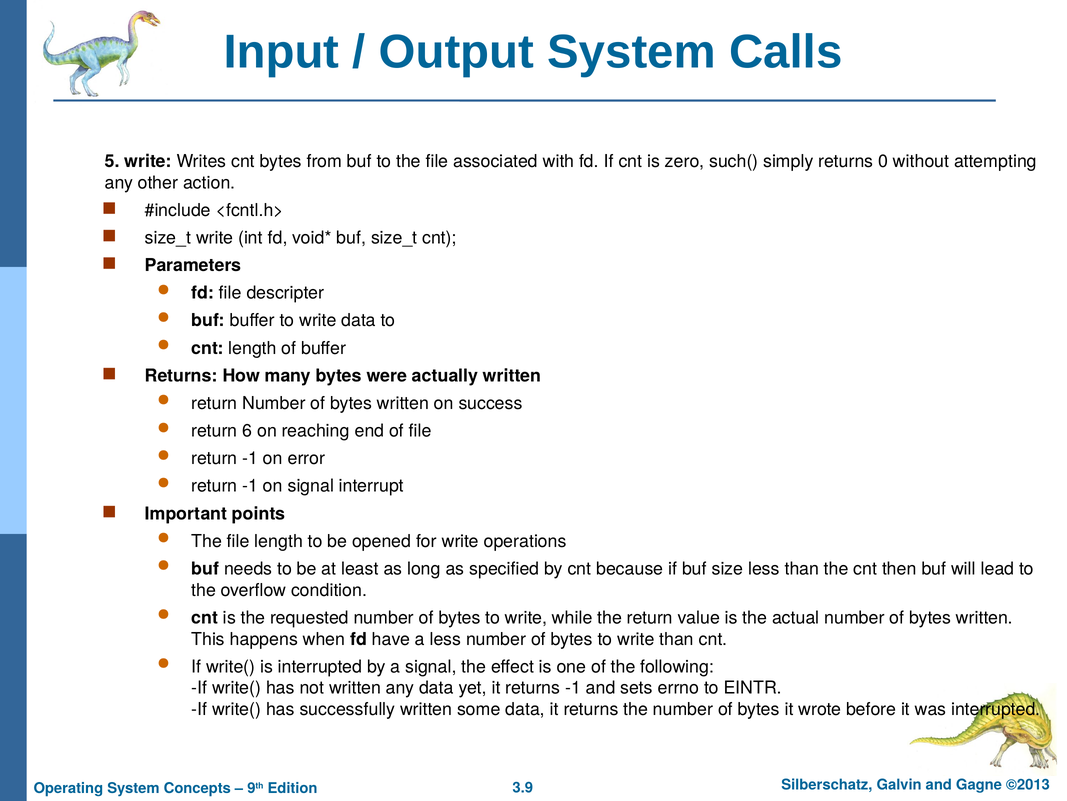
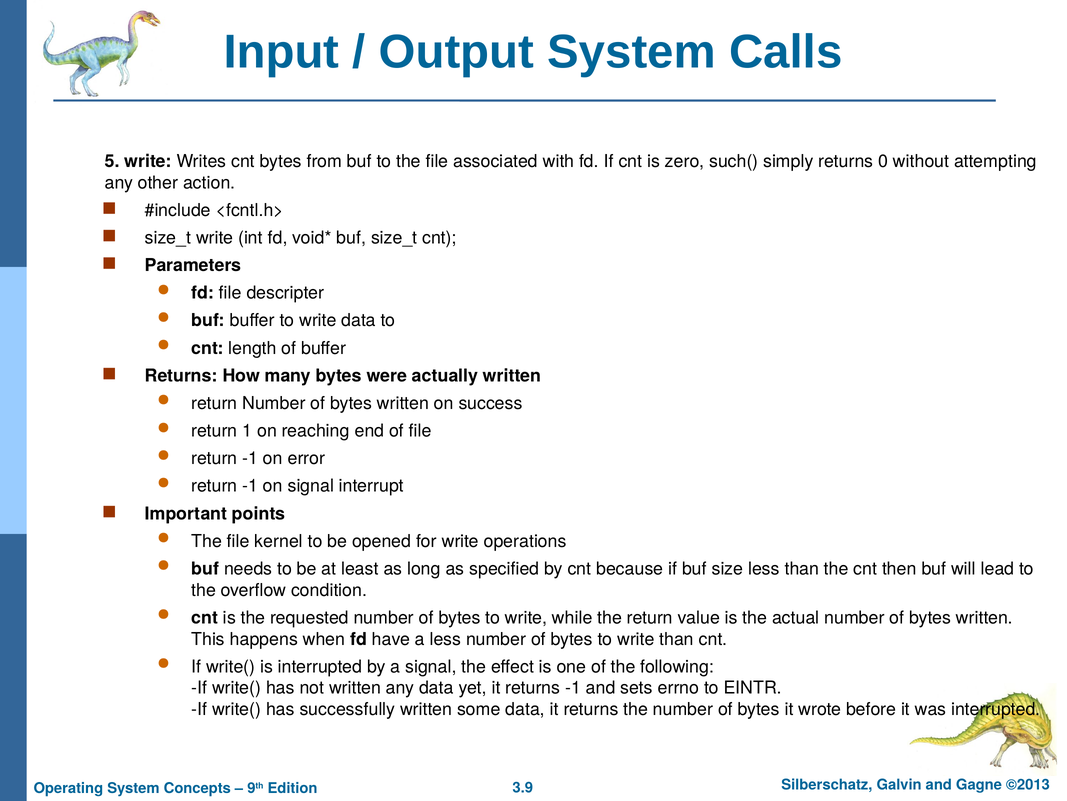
6: 6 -> 1 (247, 431)
file length: length -> kernel (279, 541)
